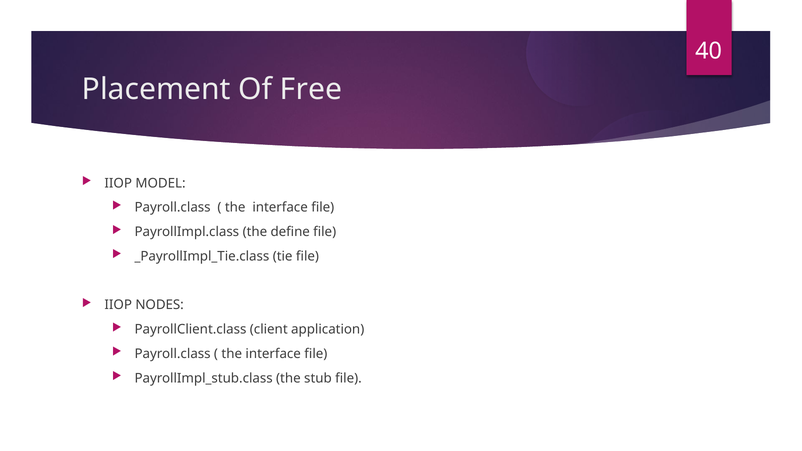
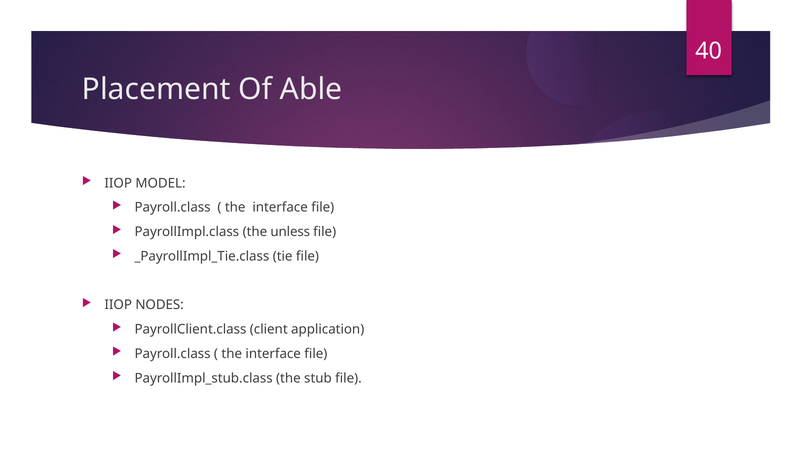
Free: Free -> Able (311, 89)
define: define -> unless (290, 232)
